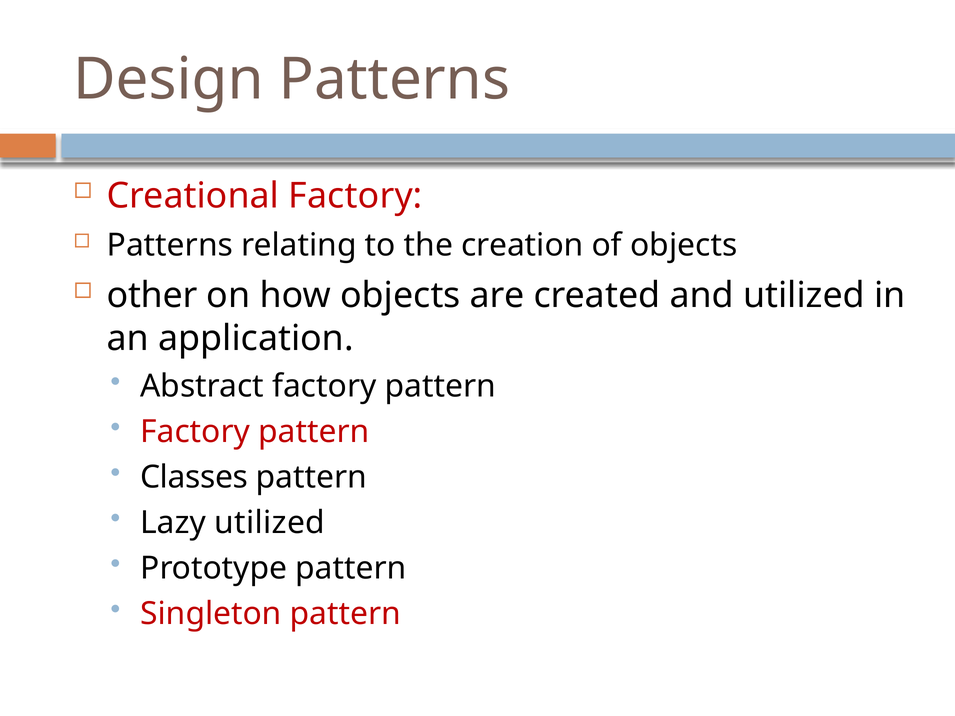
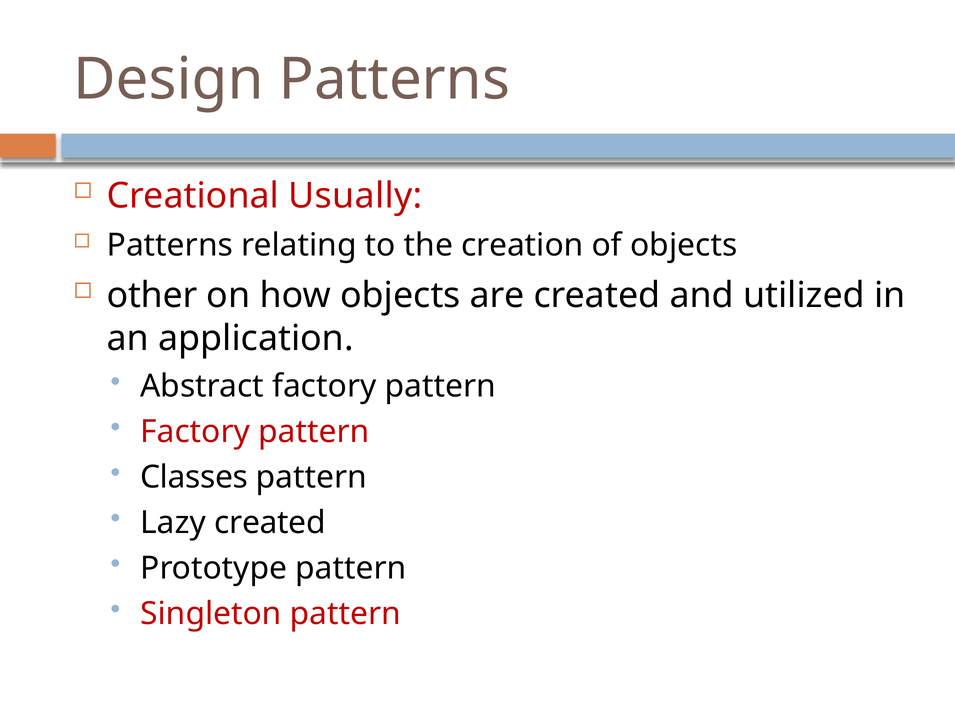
Creational Factory: Factory -> Usually (355, 196)
Lazy utilized: utilized -> created (270, 523)
